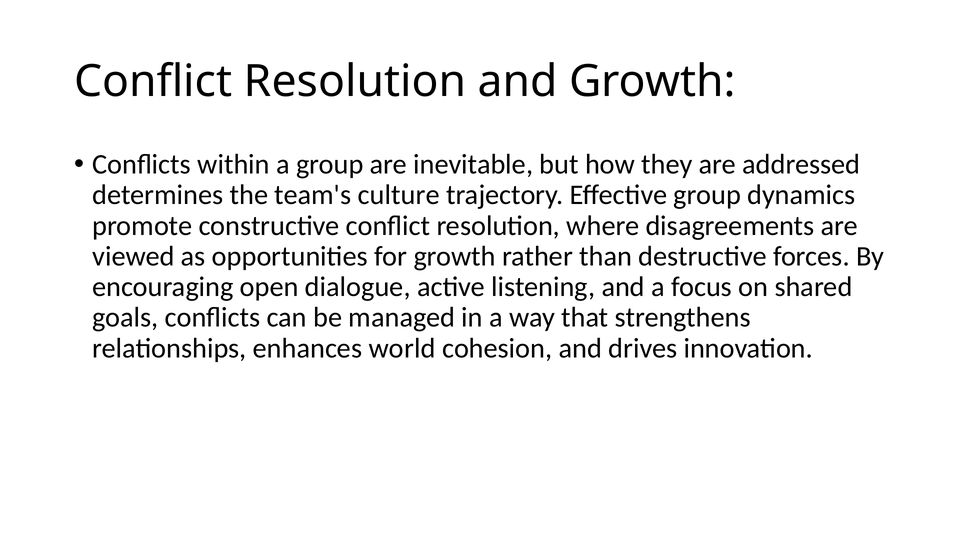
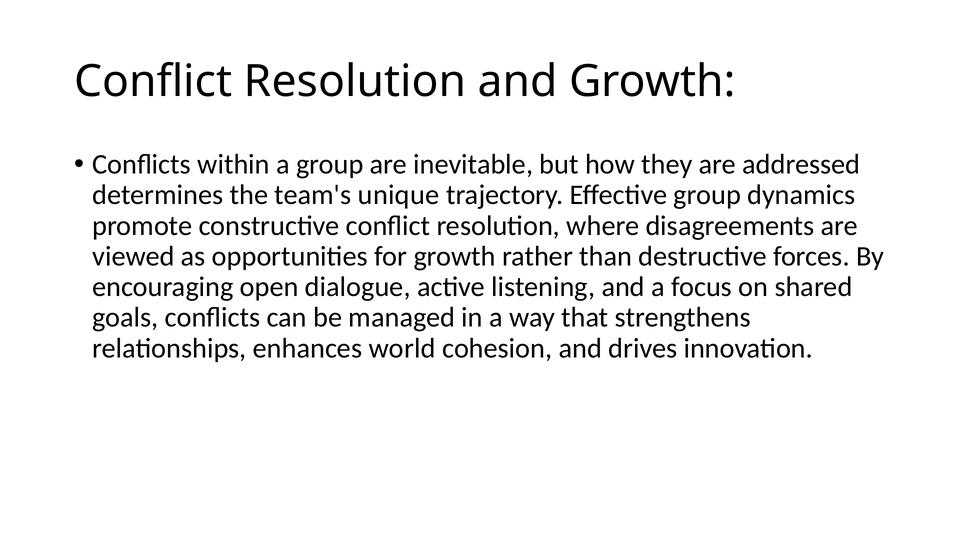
culture: culture -> unique (399, 195)
